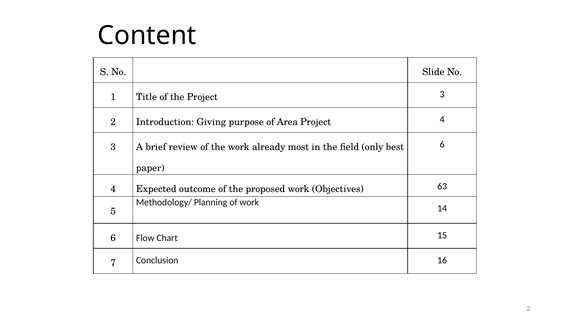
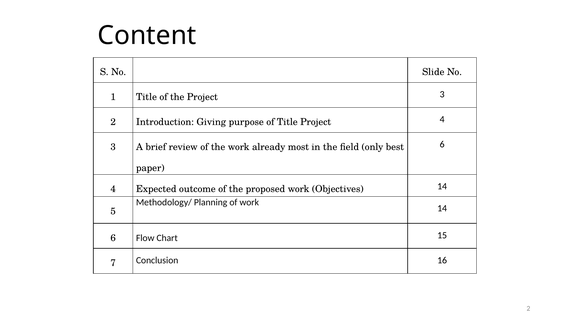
of Area: Area -> Title (287, 122)
Objectives 63: 63 -> 14 (442, 186)
